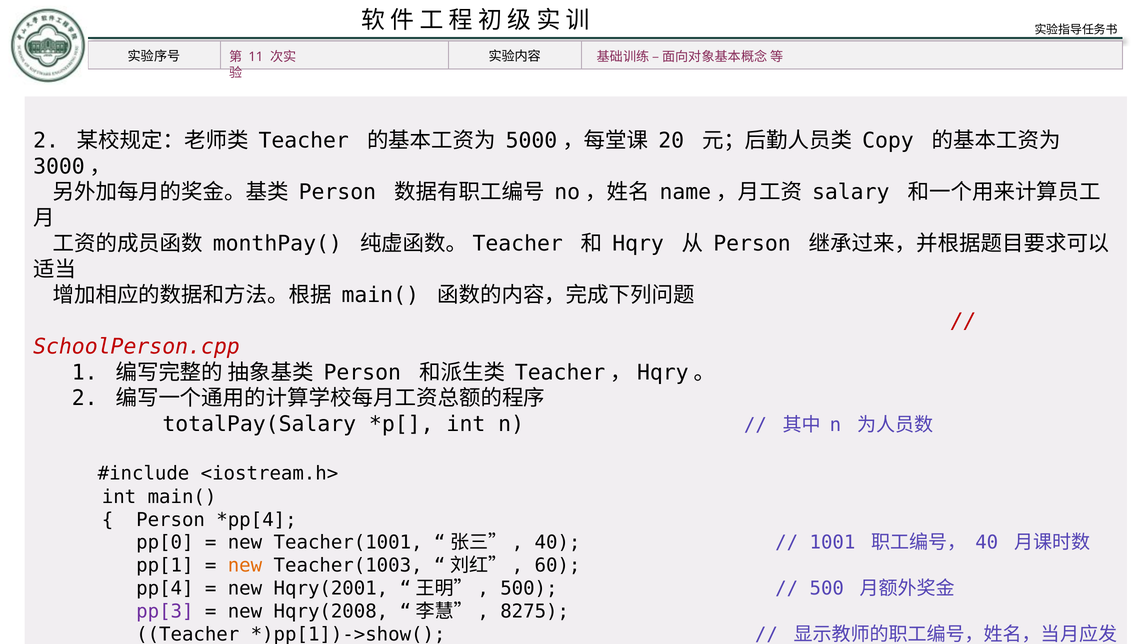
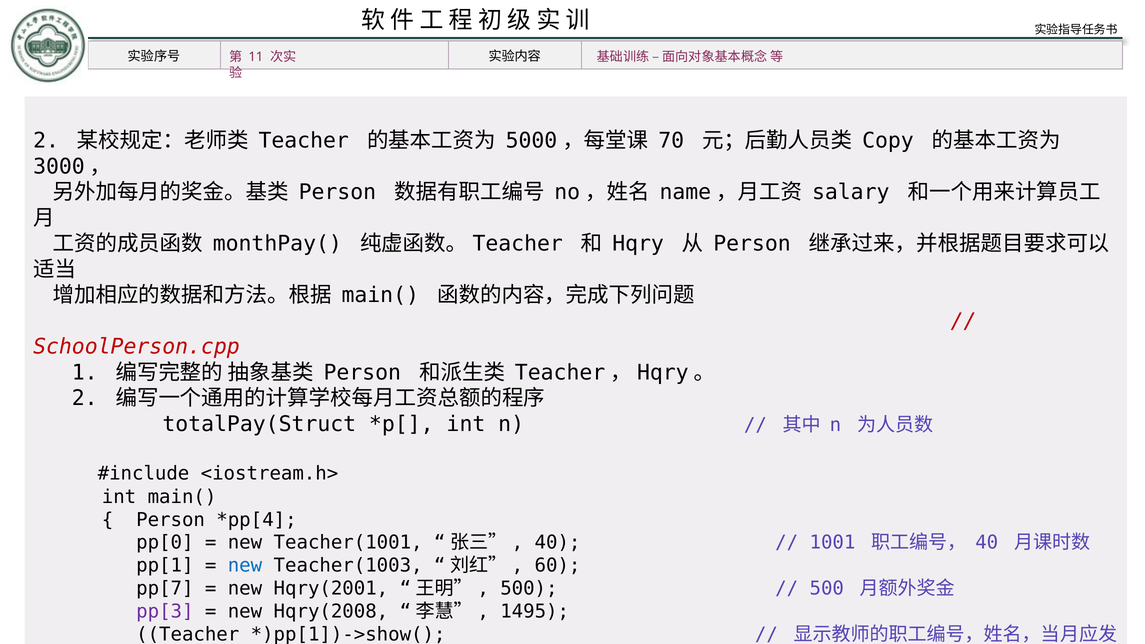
20: 20 -> 70 (671, 141)
totalPay(Salary: totalPay(Salary -> totalPay(Struct (259, 424)
new colour: orange -> blue (245, 566)
pp[4: pp[4 -> pp[7 (165, 589)
8275: 8275 -> 1495 (535, 611)
